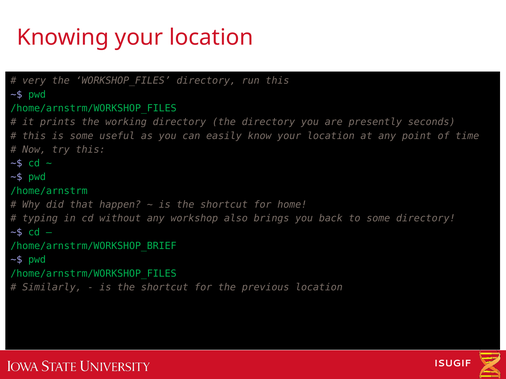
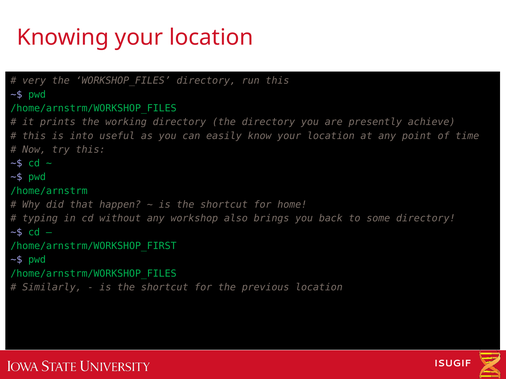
seconds: seconds -> achieve (432, 122)
is some: some -> into (82, 136)
/home/arnstrm/WORKSHOP_BRIEF: /home/arnstrm/WORKSHOP_BRIEF -> /home/arnstrm/WORKSHOP_FIRST (93, 246)
